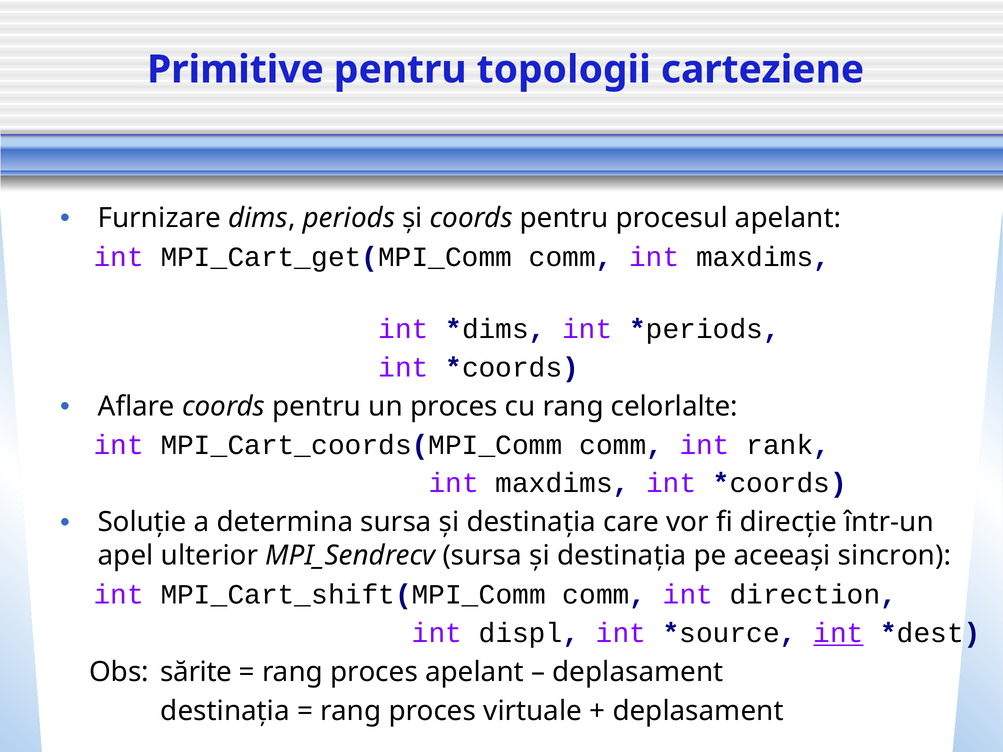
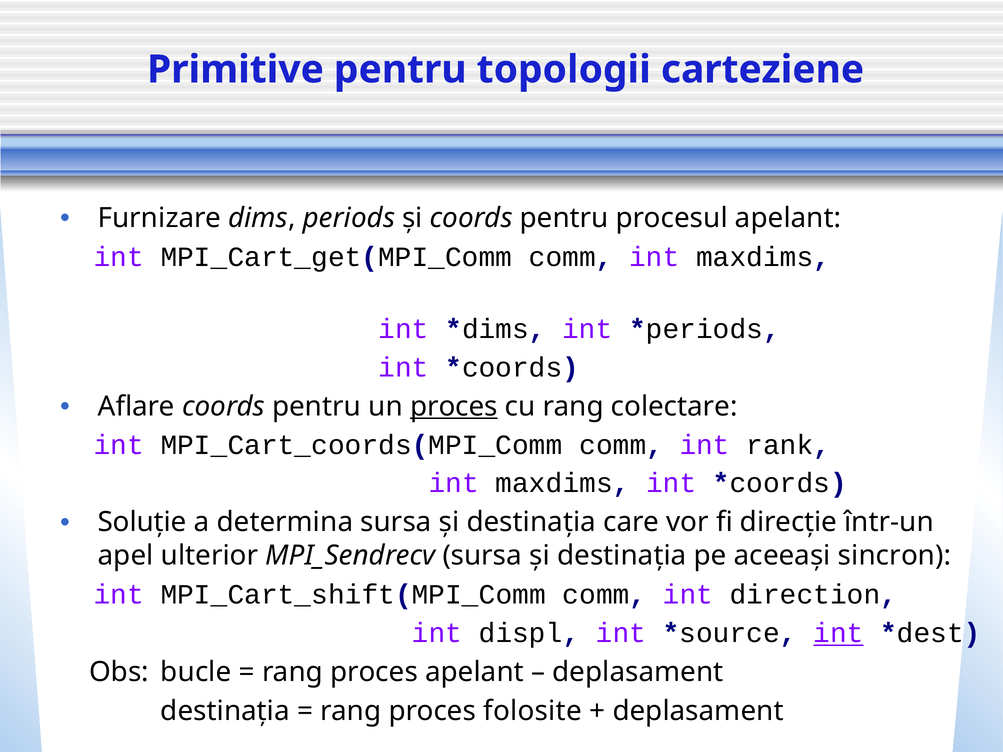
proces underline: none -> present (454, 407)
celorlalte: celorlalte -> colectare (674, 407)
sărite: sărite -> bucle (196, 672)
virtuale: virtuale -> folosite (533, 711)
